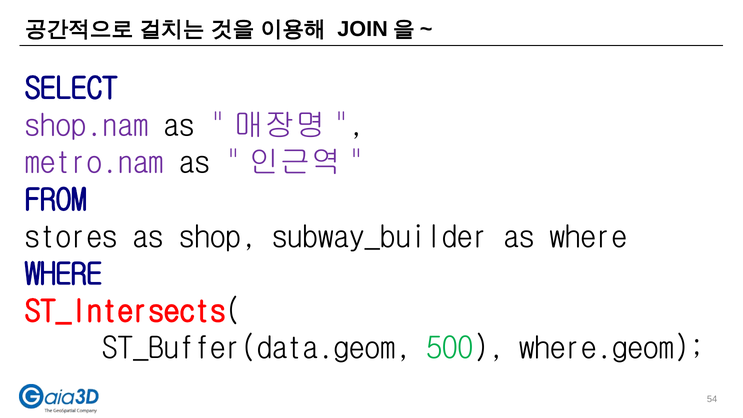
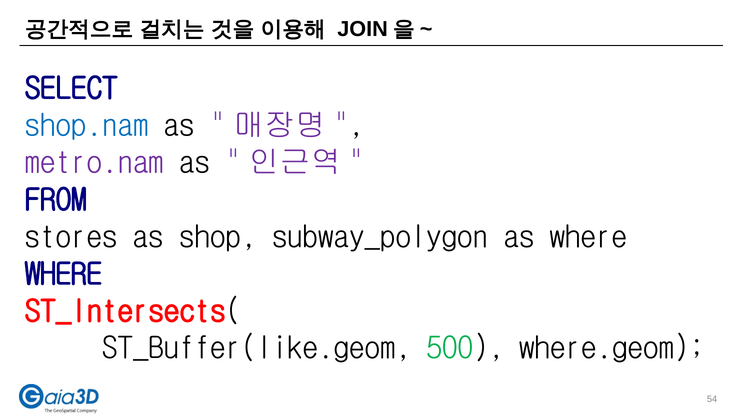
shop.nam colour: purple -> blue (87, 125)
subway_builder: subway_builder -> subway_polygon (380, 237)
ST_Buffer(data.geom: ST_Buffer(data.geom -> ST_Buffer(like.geom (257, 348)
